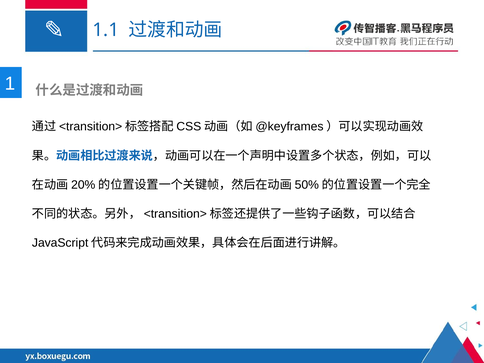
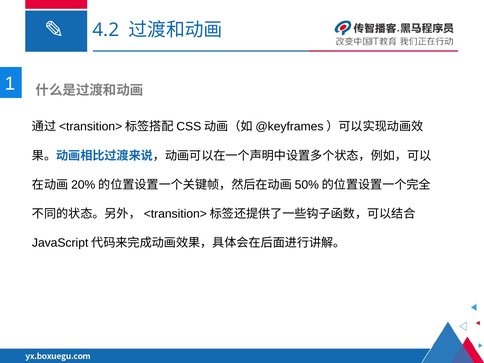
1.1: 1.1 -> 4.2 (106, 30)
